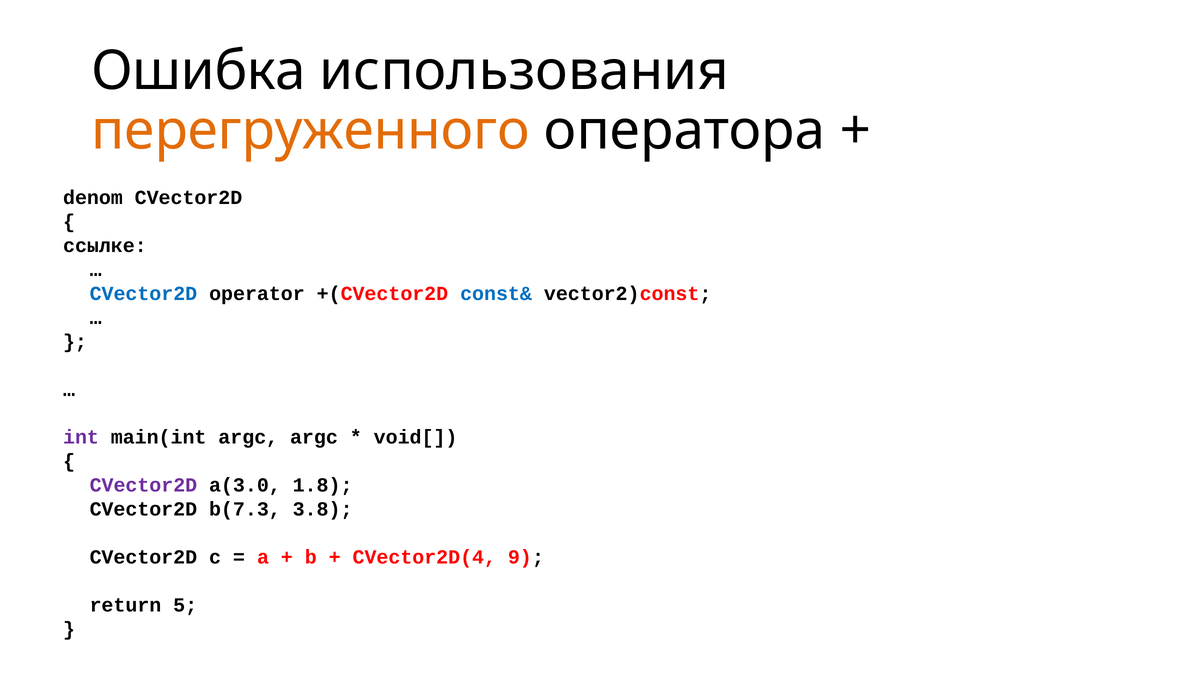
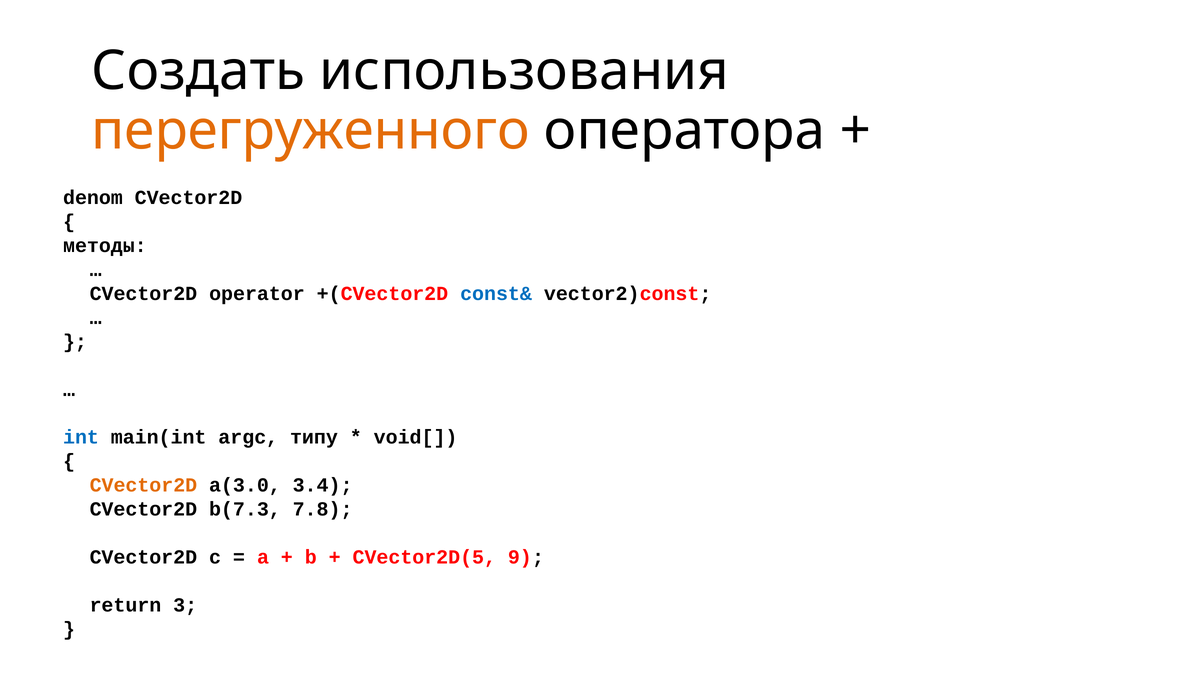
Ошибка: Ошибка -> Создать (198, 71)
ссылке: ссылке -> методы (105, 245)
CVector2D colour: blue -> black (143, 293)
int colour: purple -> blue (81, 437)
argc argc: argc -> типу (314, 437)
CVector2D colour: purple -> orange (143, 485)
1.8: 1.8 -> 3.4 (323, 485)
3.8: 3.8 -> 7.8 (323, 509)
CVector2D(4: CVector2D(4 -> CVector2D(5 (424, 557)
5: 5 -> 3 (185, 605)
